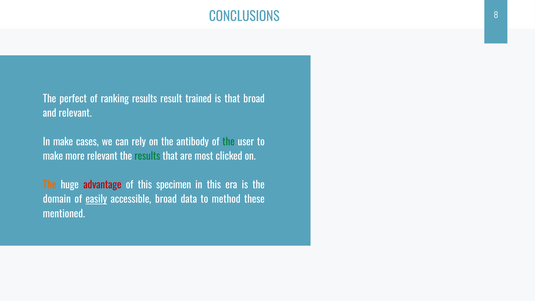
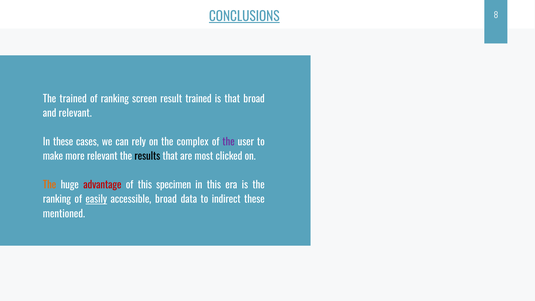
CONCLUSIONS underline: none -> present (244, 17)
The perfect: perfect -> trained (73, 99)
ranking results: results -> screen (145, 99)
In make: make -> these (63, 142)
antibody: antibody -> complex (193, 142)
the colour: green -> purple (229, 142)
results colour: green -> black (147, 156)
domain: domain -> ranking (57, 200)
method: method -> indirect (226, 200)
